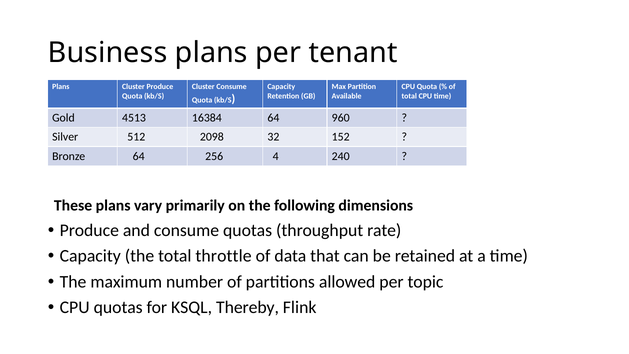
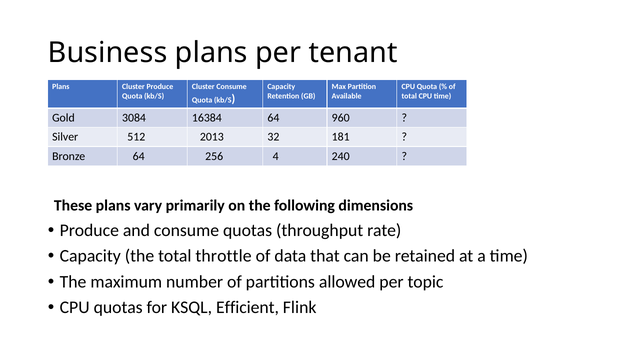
4513: 4513 -> 3084 (134, 118)
2098: 2098 -> 2013 (212, 137)
152: 152 -> 181 (341, 137)
Thereby: Thereby -> Efficient (248, 307)
